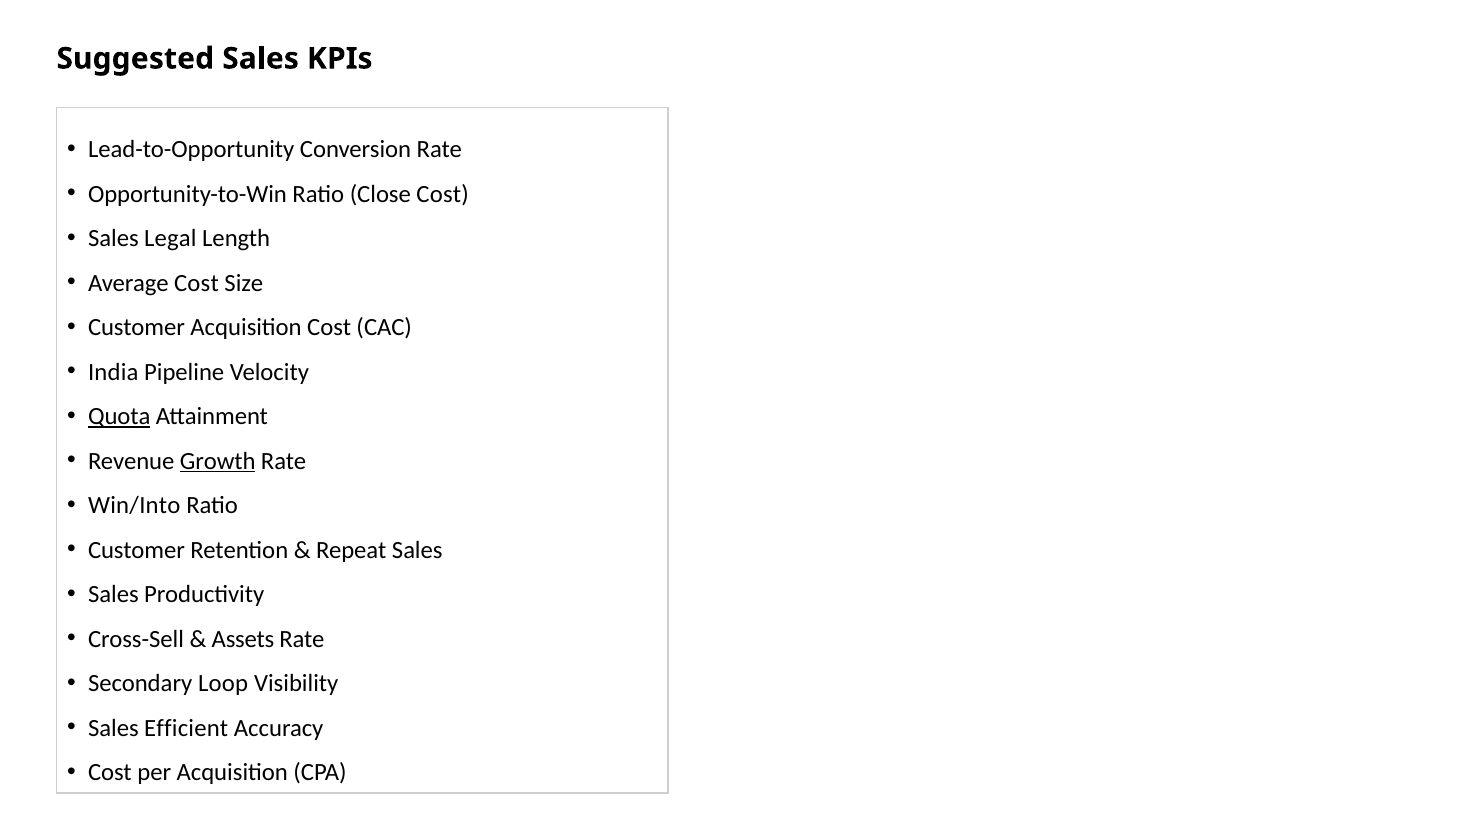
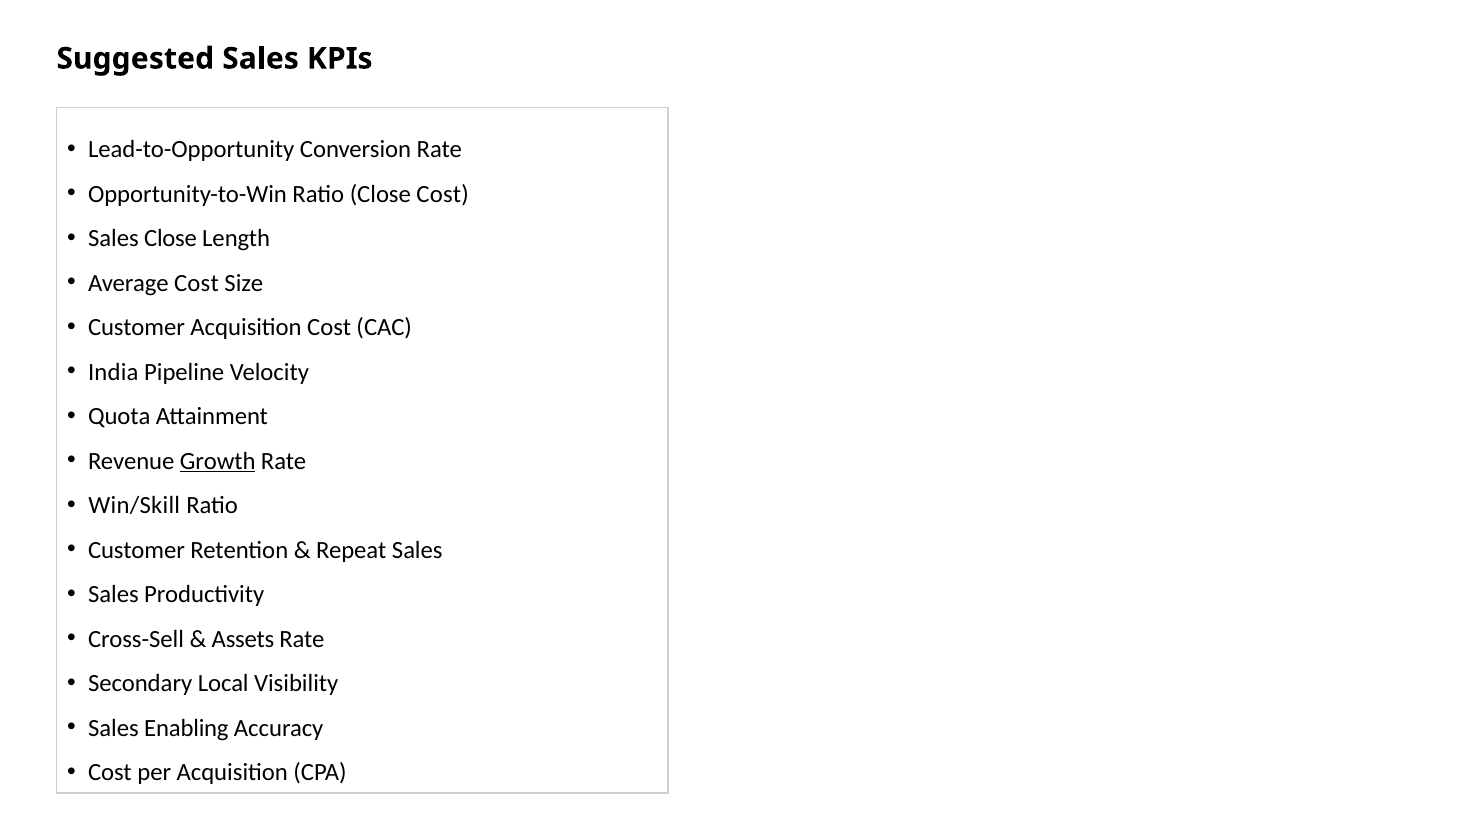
Sales Legal: Legal -> Close (170, 239)
Quota underline: present -> none (119, 416)
Win/Into: Win/Into -> Win/Skill (134, 505)
Loop: Loop -> Local (223, 683)
Efficient: Efficient -> Enabling (186, 728)
